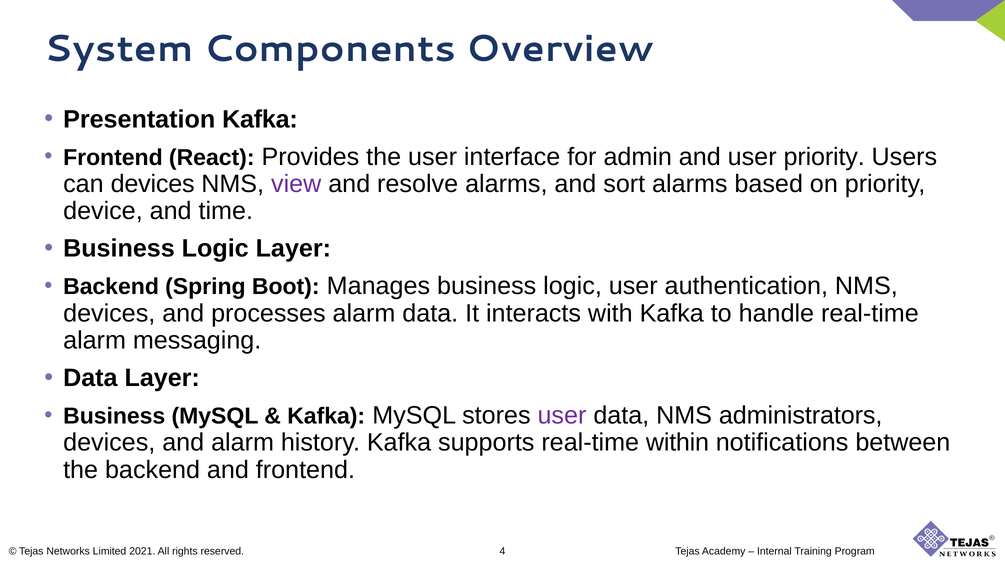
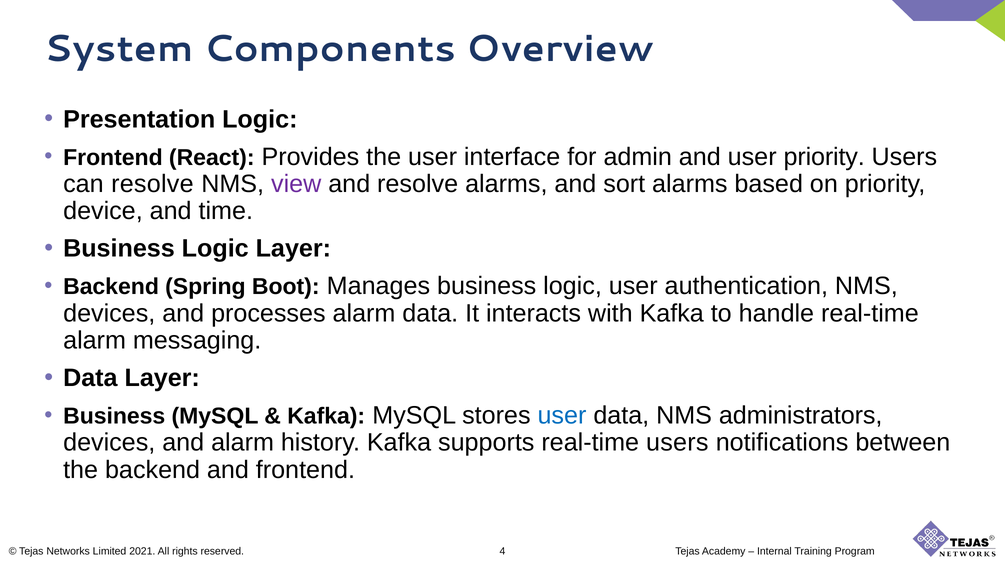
Presentation Kafka: Kafka -> Logic (260, 119)
can devices: devices -> resolve (152, 184)
user colour: purple -> blue (562, 416)
real-time within: within -> users (677, 443)
